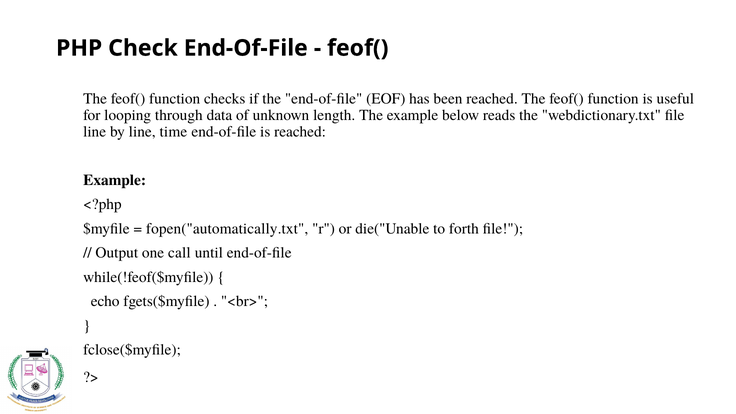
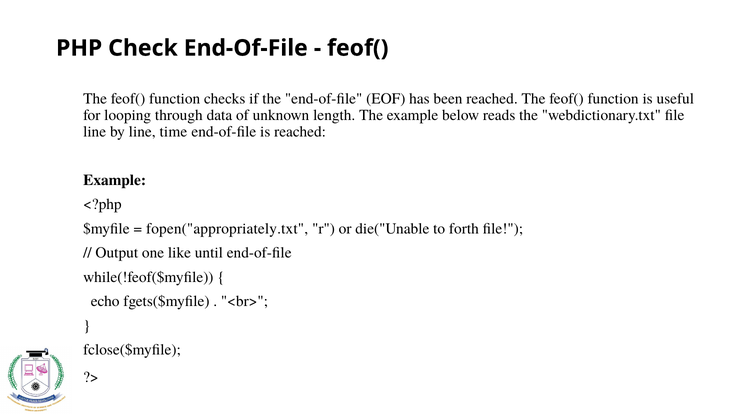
fopen("automatically.txt: fopen("automatically.txt -> fopen("appropriately.txt (227, 229)
call: call -> like (179, 253)
